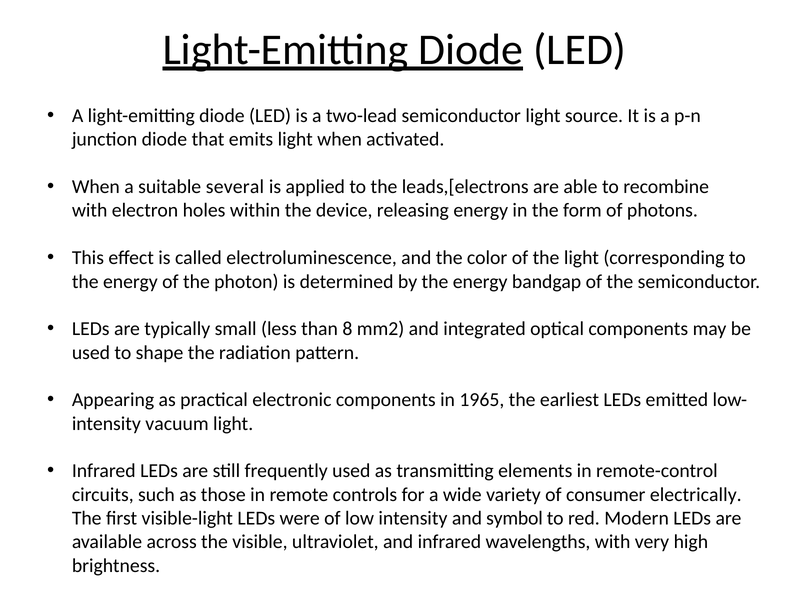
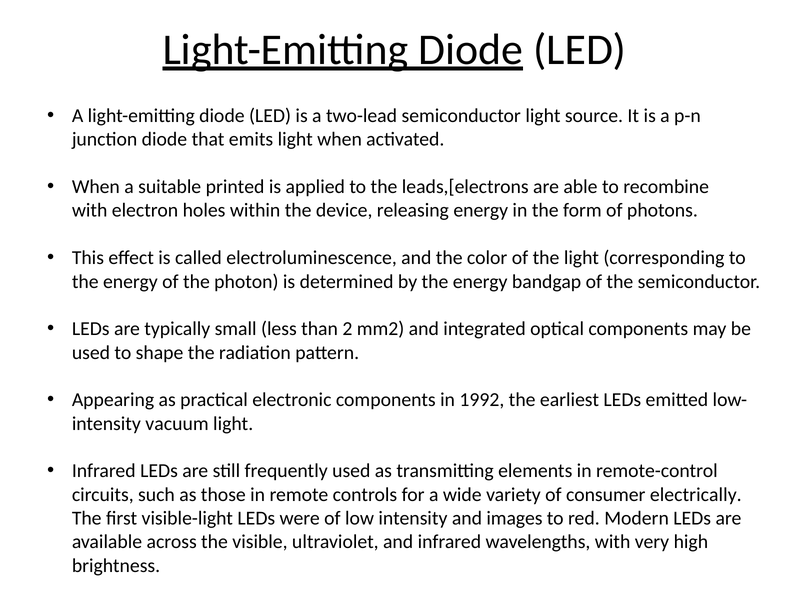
several: several -> printed (235, 187)
8: 8 -> 2 (347, 329)
1965: 1965 -> 1992 (482, 400)
symbol: symbol -> images (514, 518)
